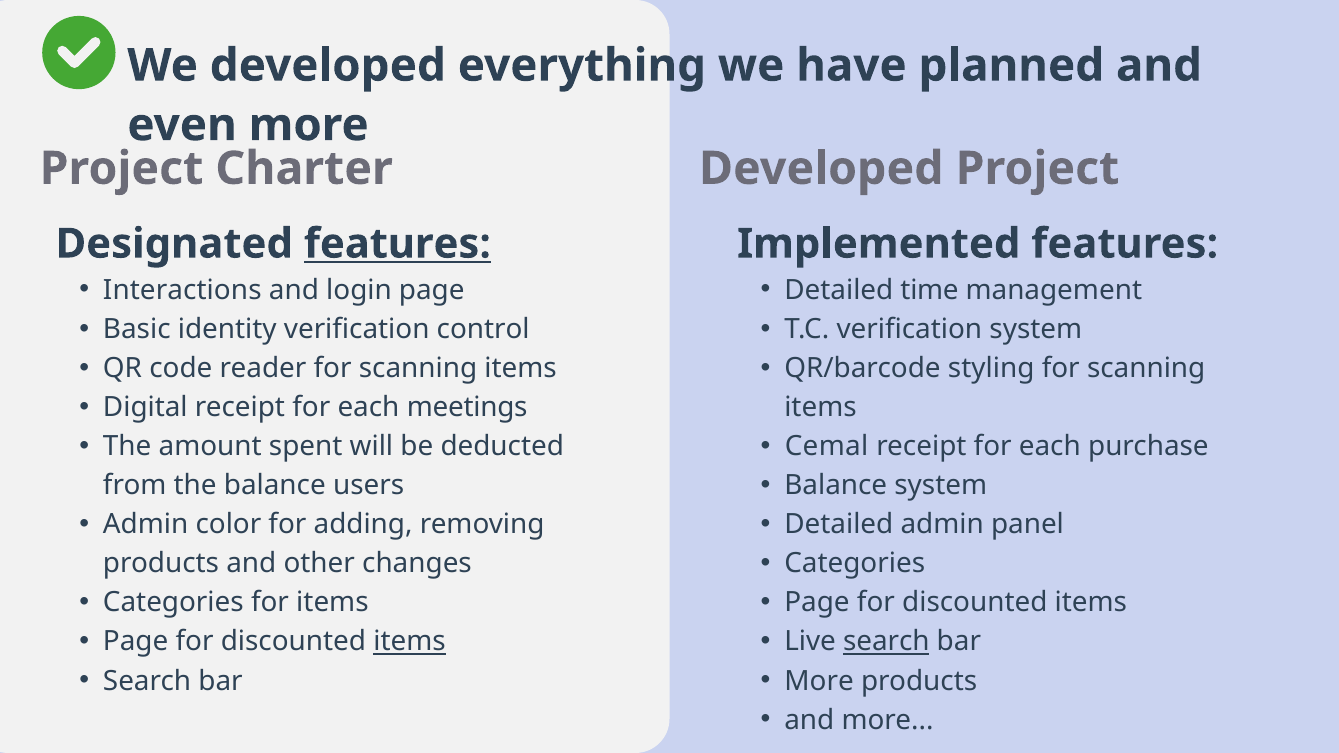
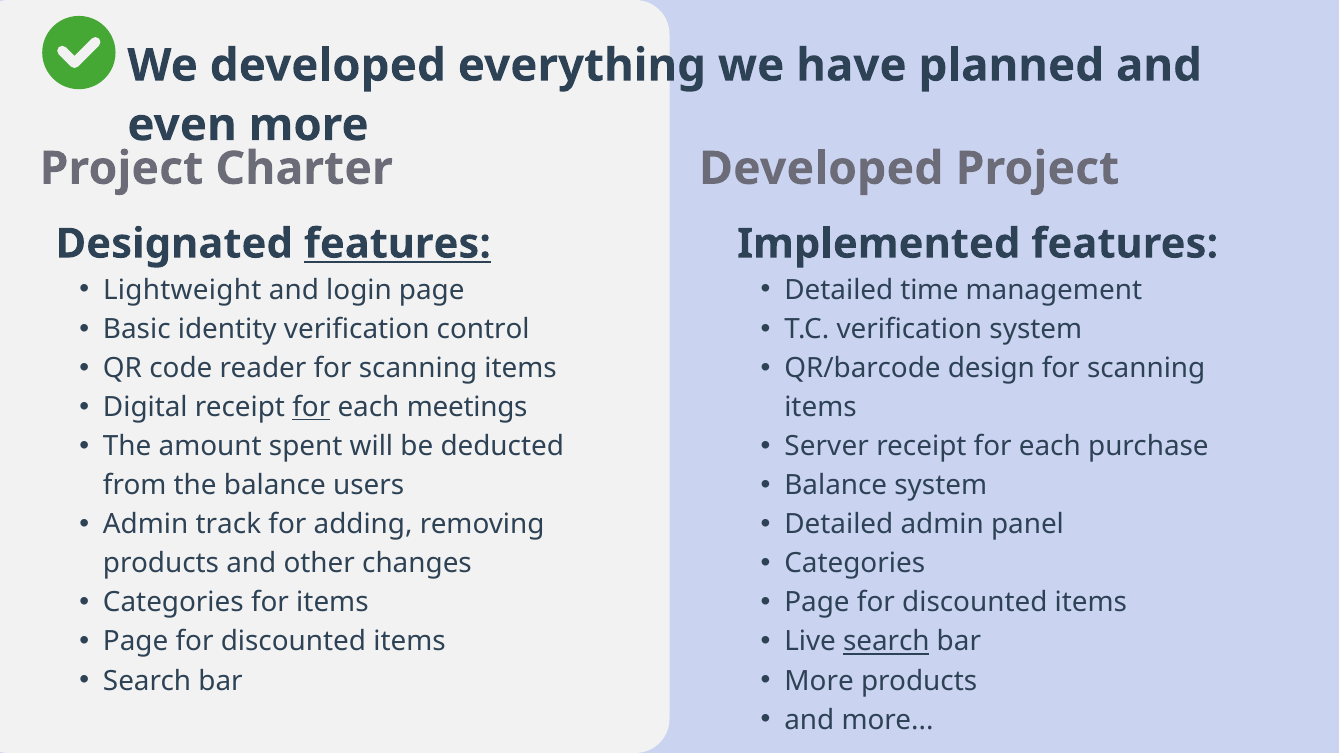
Interactions: Interactions -> Lightweight (182, 290)
styling: styling -> design (991, 368)
for underline: none -> present (311, 408)
Cemal: Cemal -> Server (827, 447)
color: color -> track (228, 525)
items underline: present -> none (410, 642)
